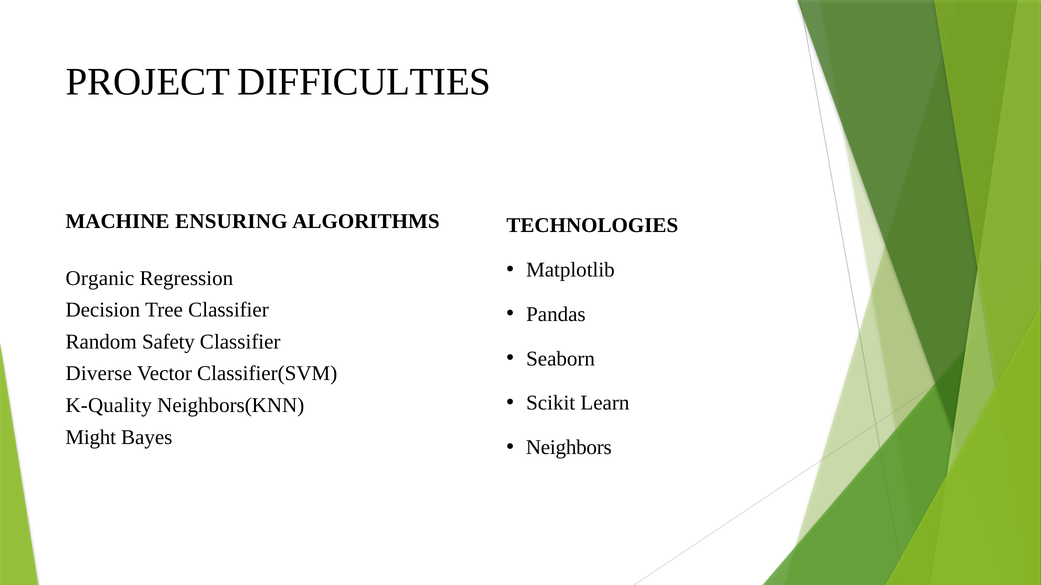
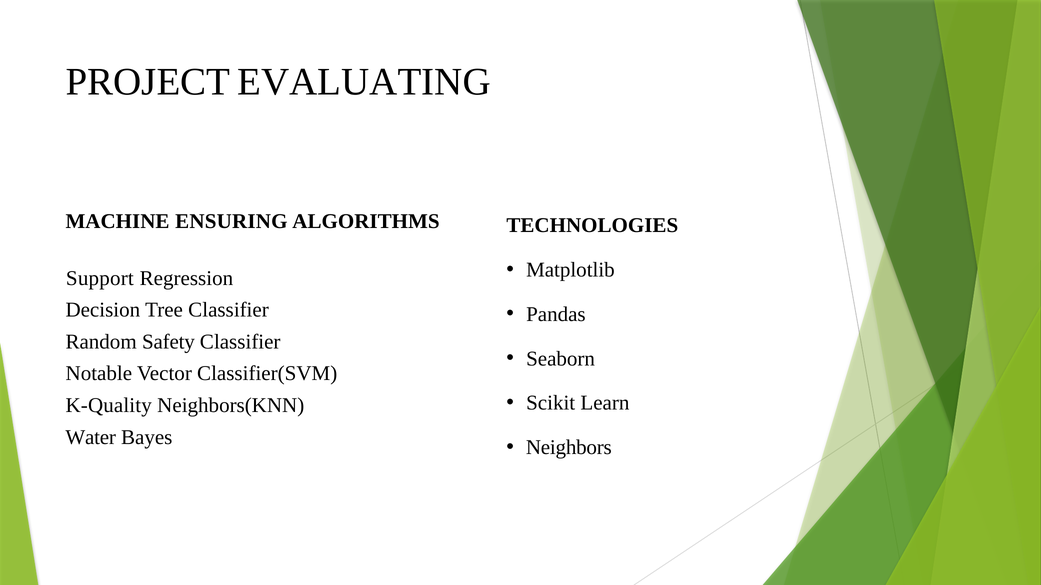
DIFFICULTIES: DIFFICULTIES -> EVALUATING (364, 82)
Organic: Organic -> Support (100, 278)
Diverse: Diverse -> Notable (99, 374)
Might: Might -> Water (91, 438)
